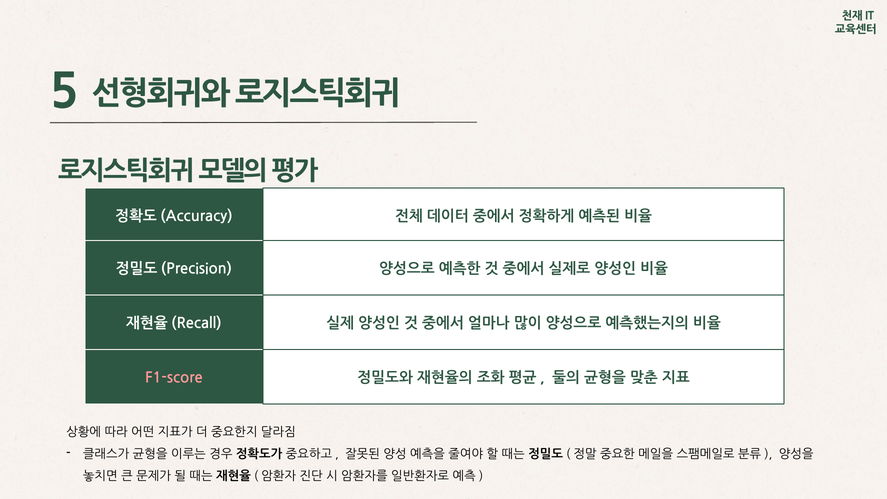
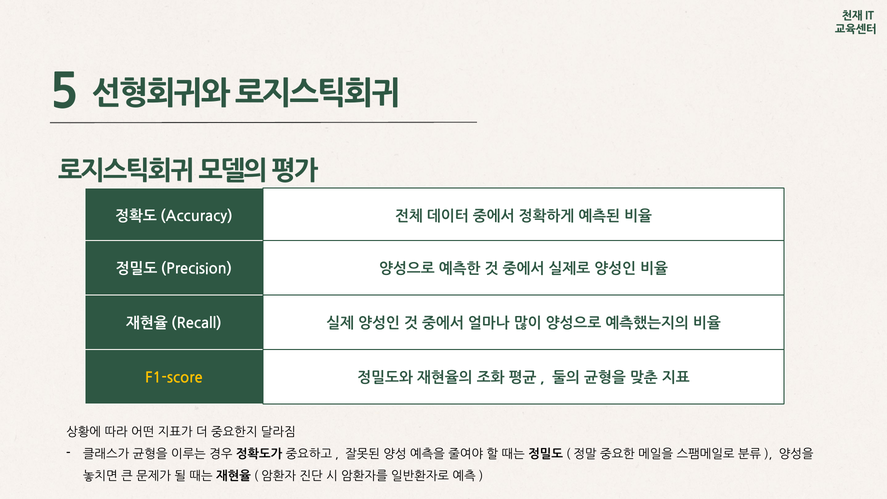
F1-score colour: pink -> yellow (174, 378)
